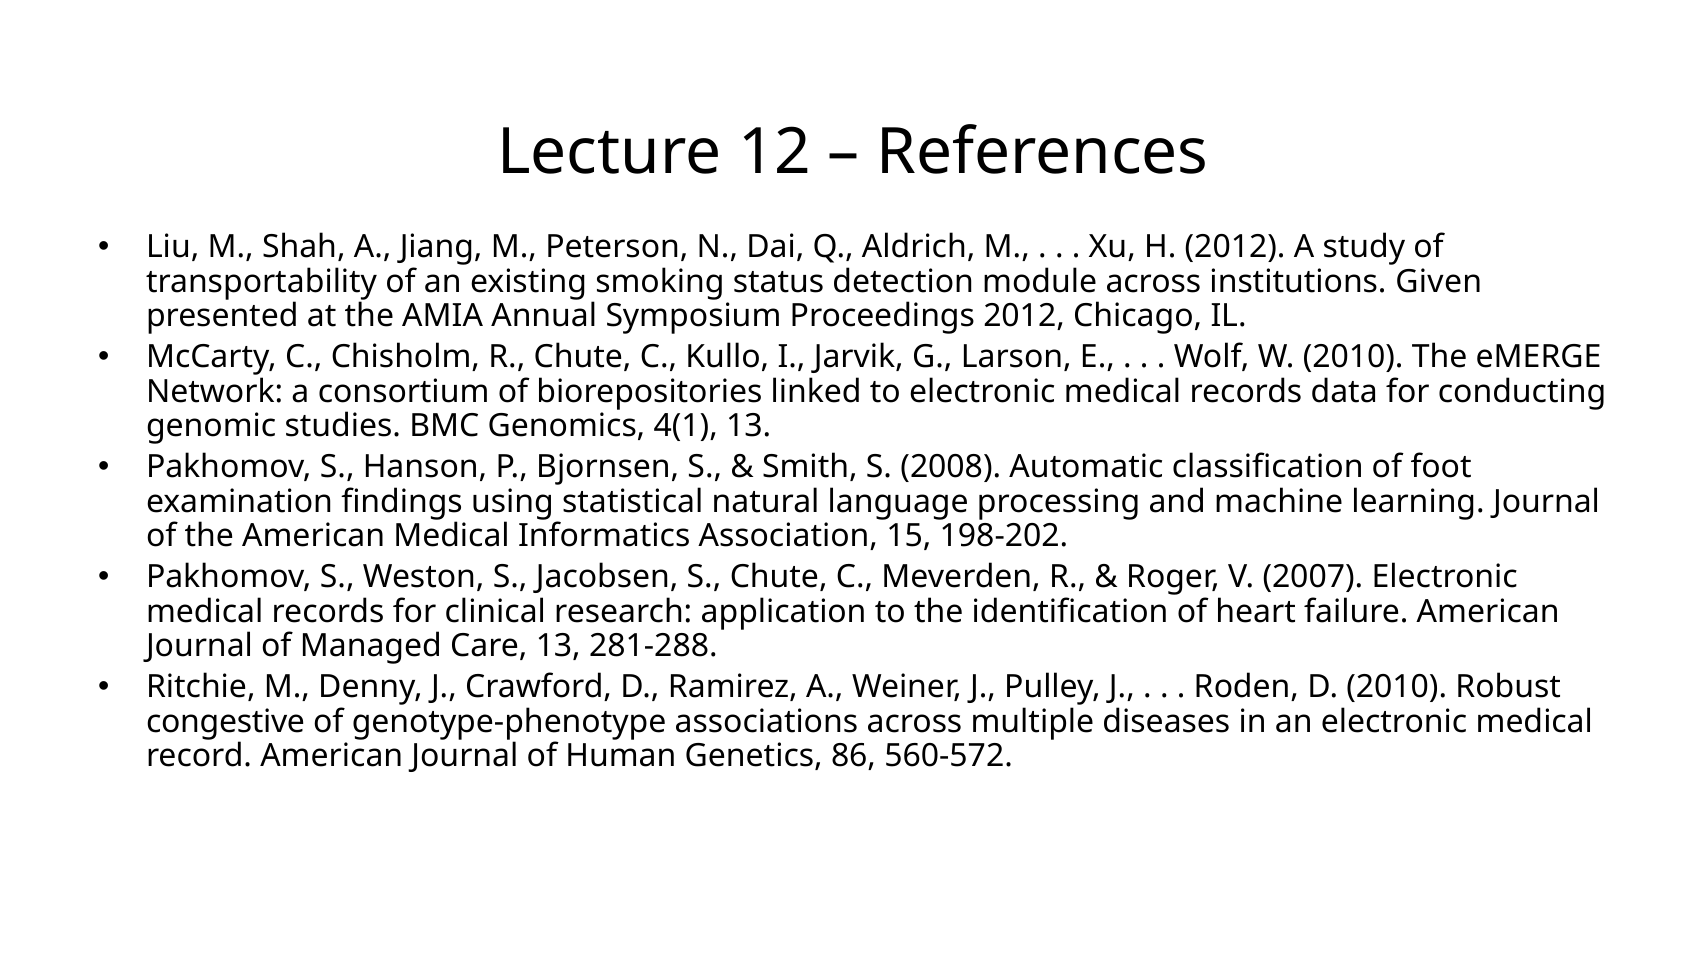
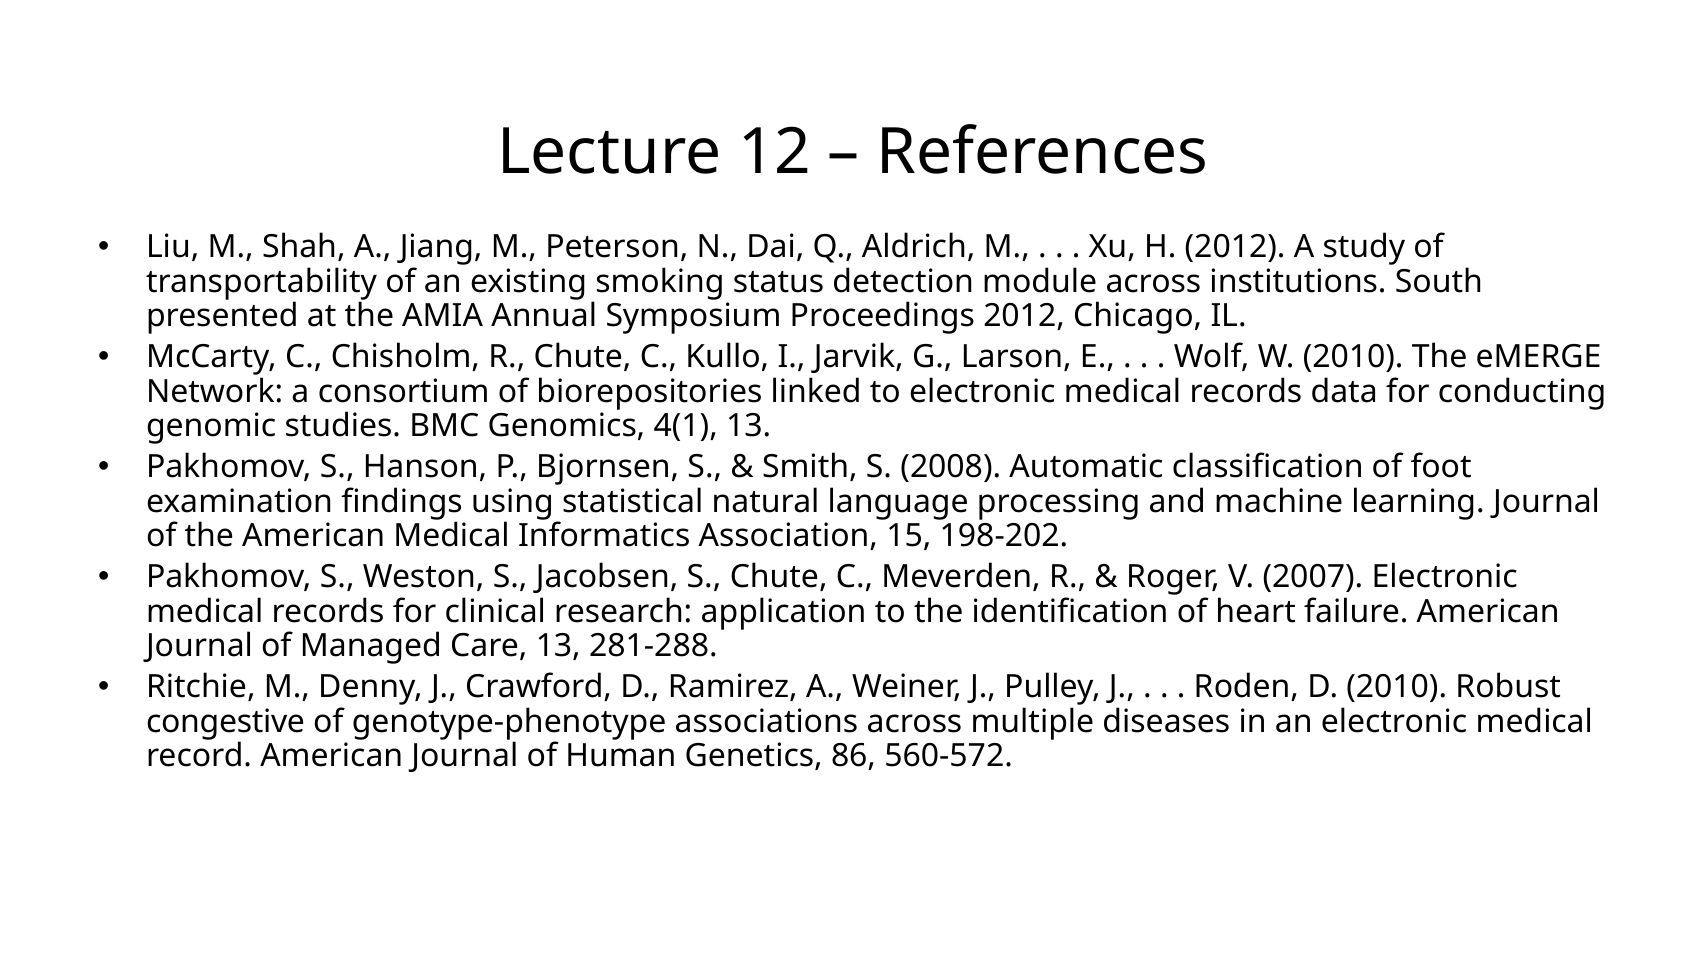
Given: Given -> South (1439, 282)
